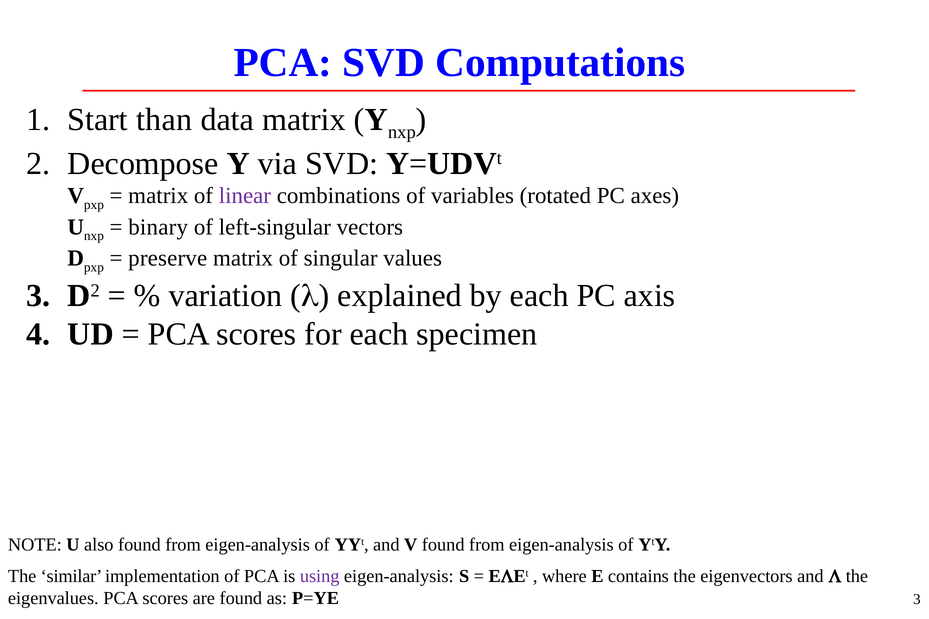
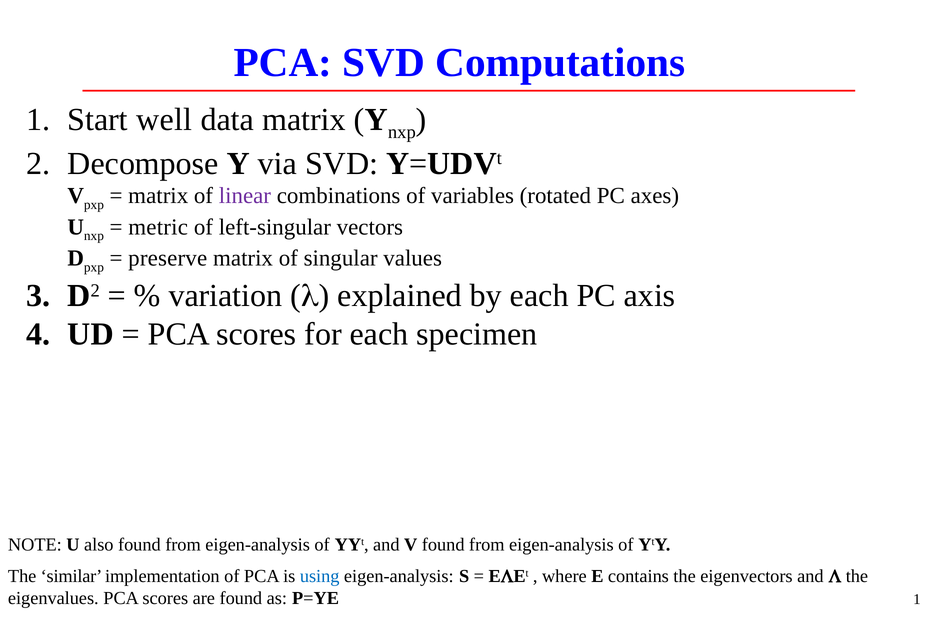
than: than -> well (164, 120)
binary: binary -> metric (158, 227)
using colour: purple -> blue (320, 576)
P=YE 3: 3 -> 1 (917, 600)
